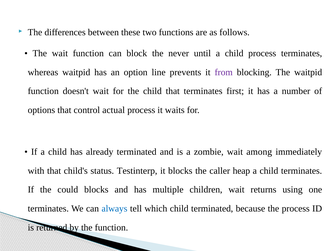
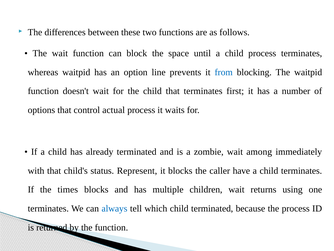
never: never -> space (179, 53)
from colour: purple -> blue (224, 72)
Testinterp: Testinterp -> Represent (137, 170)
heap: heap -> have (241, 170)
could: could -> times (68, 189)
